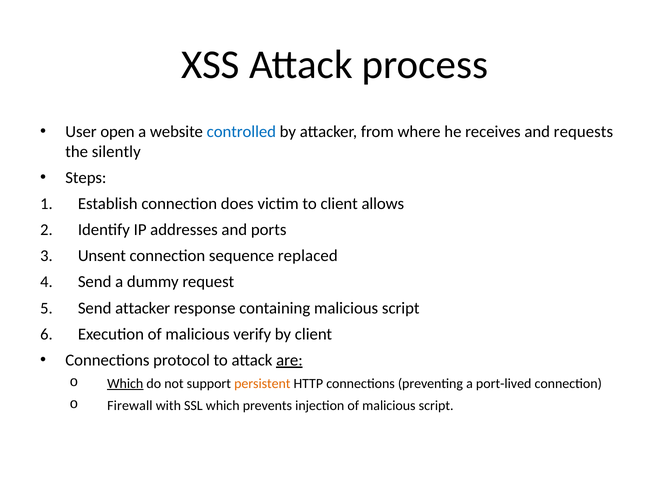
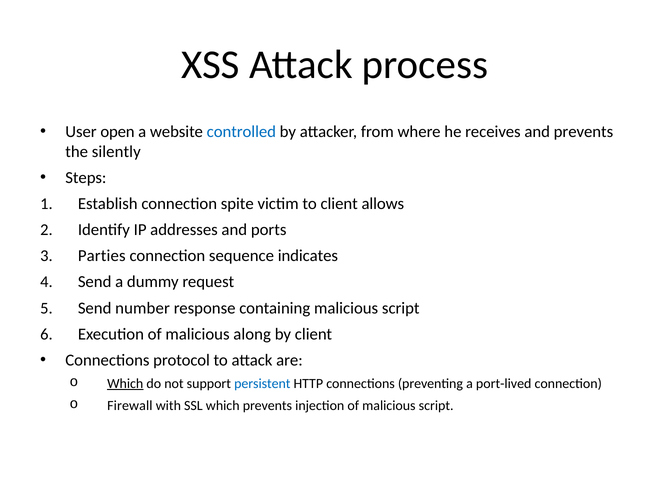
and requests: requests -> prevents (583, 132)
does: does -> spite (237, 204)
Unsent: Unsent -> Parties (102, 256)
replaced: replaced -> indicates (308, 256)
Send attacker: attacker -> number (143, 308)
verify: verify -> along (252, 334)
are underline: present -> none (289, 360)
persistent colour: orange -> blue (262, 384)
